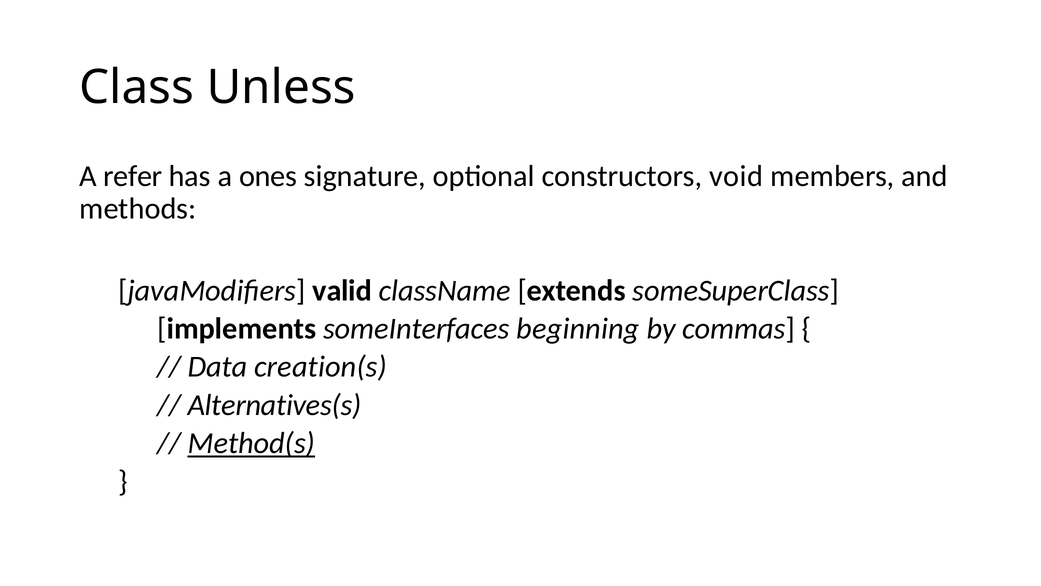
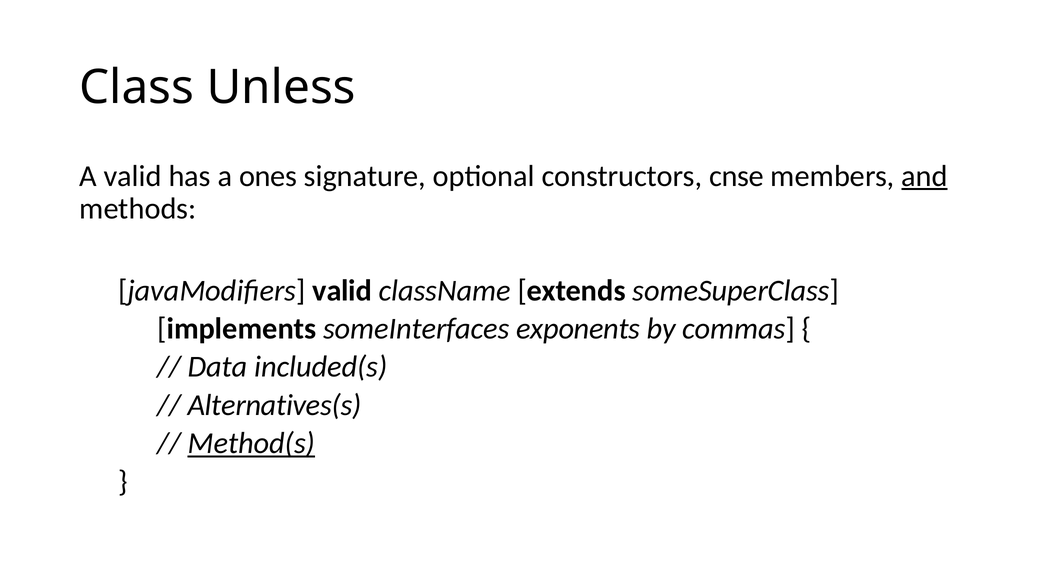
A refer: refer -> valid (133, 176)
void: void -> cnse (737, 176)
and underline: none -> present (924, 176)
beginning: beginning -> exponents (578, 329)
creation(s: creation(s -> included(s (321, 367)
